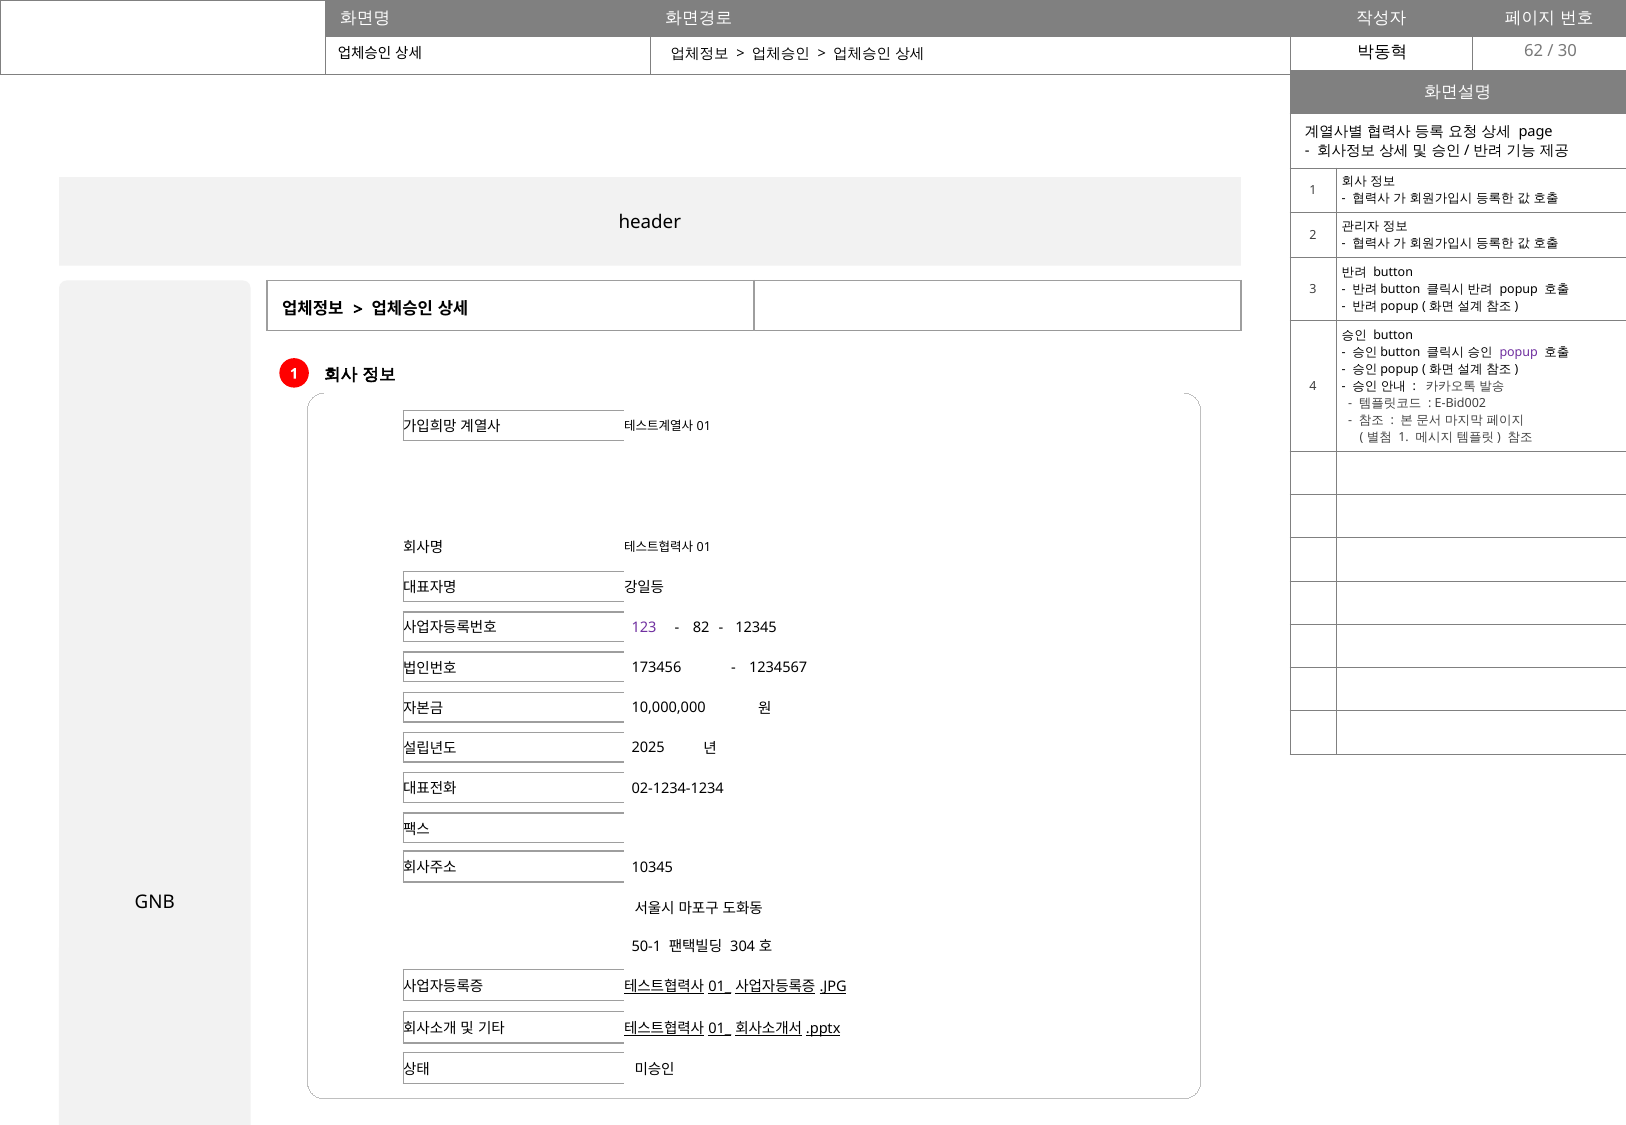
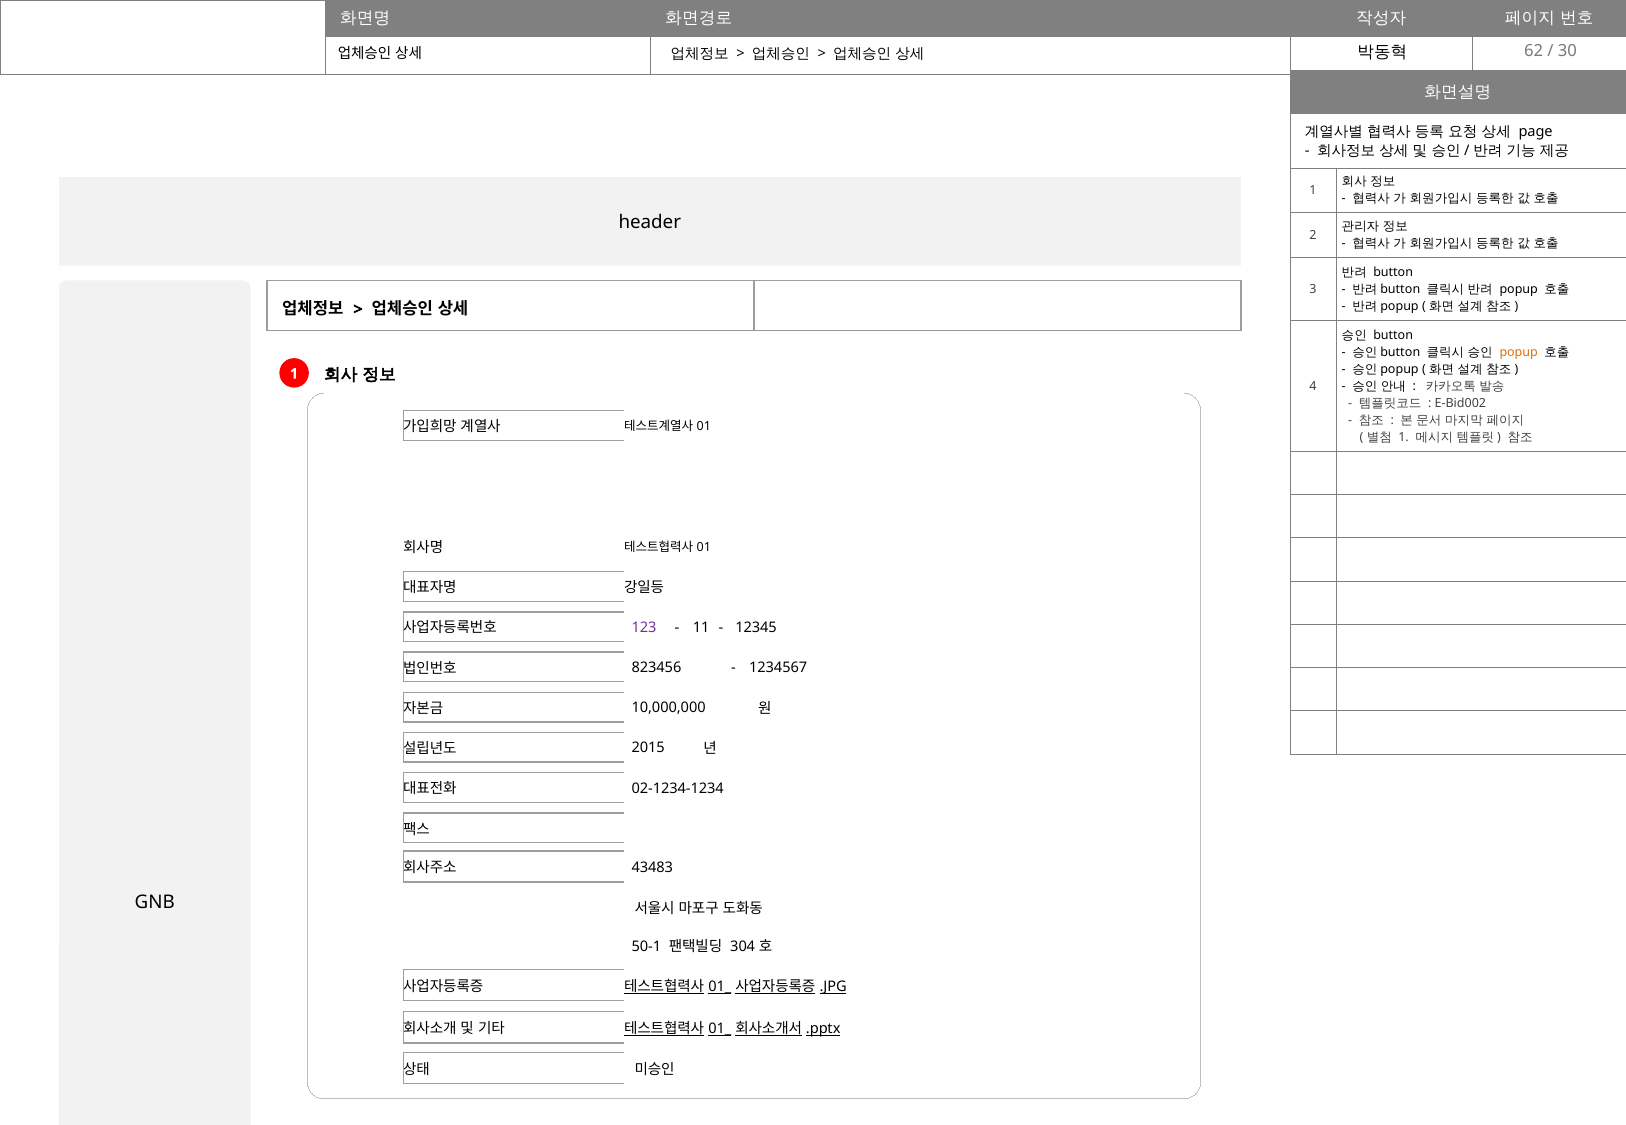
popup colour: purple -> orange (1519, 352)
82: 82 -> 11 (701, 628)
173456: 173456 -> 823456 (656, 668)
2025: 2025 -> 2015 (648, 749)
10345: 10345 -> 43483 (652, 868)
